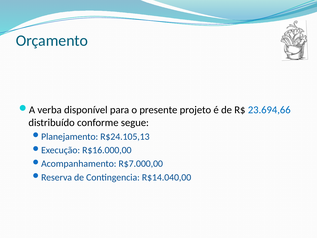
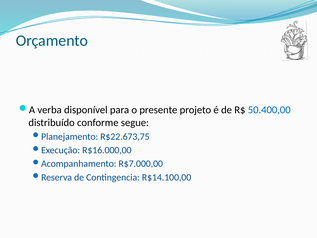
23.694,66: 23.694,66 -> 50.400,00 (269, 110)
R$24.105,13: R$24.105,13 -> R$22.673,75 (125, 137)
R$14.040,00: R$14.040,00 -> R$14.100,00 (167, 177)
